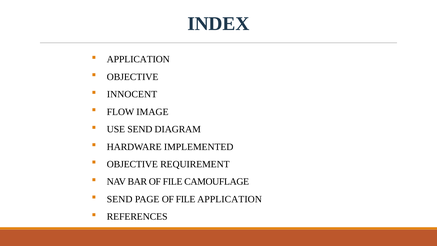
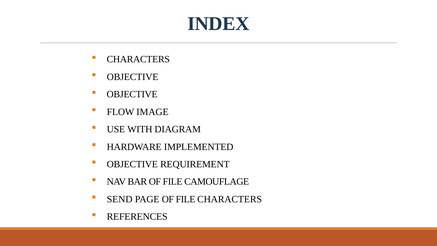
APPLICATION: APPLICATION -> CHARACTERS (138, 59)
INNOCENT: INNOCENT -> OBJECTIVE (132, 94)
USE SEND: SEND -> WITH (140, 129)
FILE APPLICATION: APPLICATION -> CHARACTERS (230, 199)
